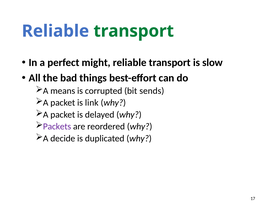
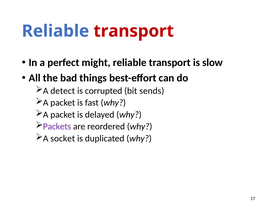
transport colour: green -> red (134, 31)
means: means -> detect (63, 91)
link: link -> fast (92, 103)
decide: decide -> socket (63, 138)
